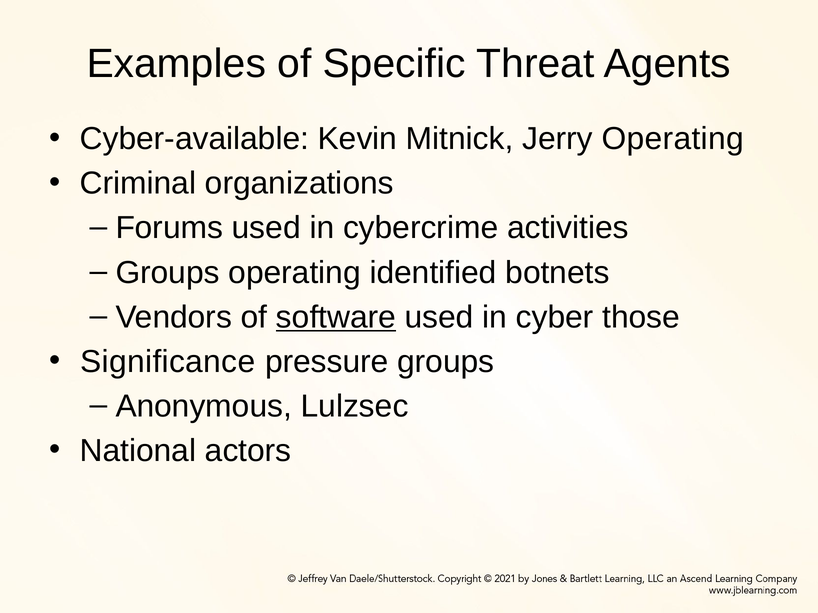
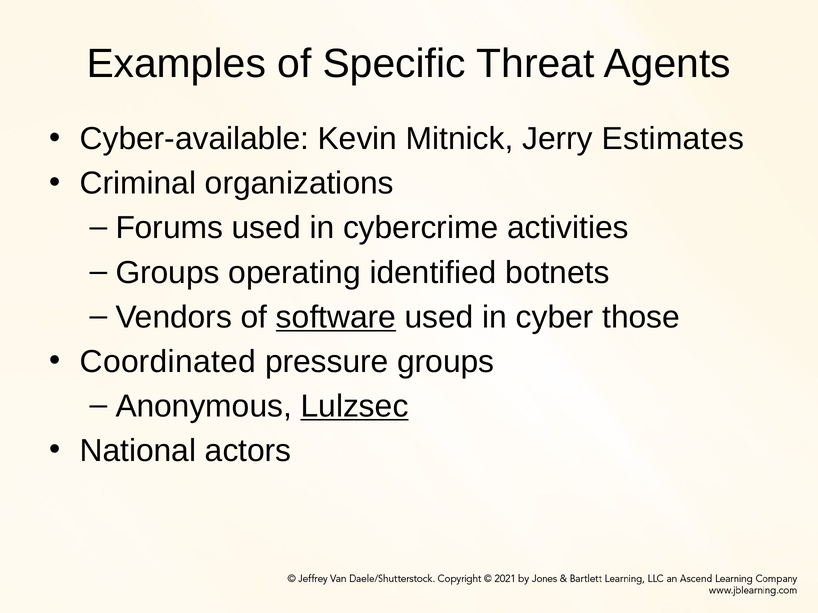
Jerry Operating: Operating -> Estimates (673, 139)
Significance: Significance -> Coordinated (168, 362)
Lulzsec underline: none -> present (355, 406)
